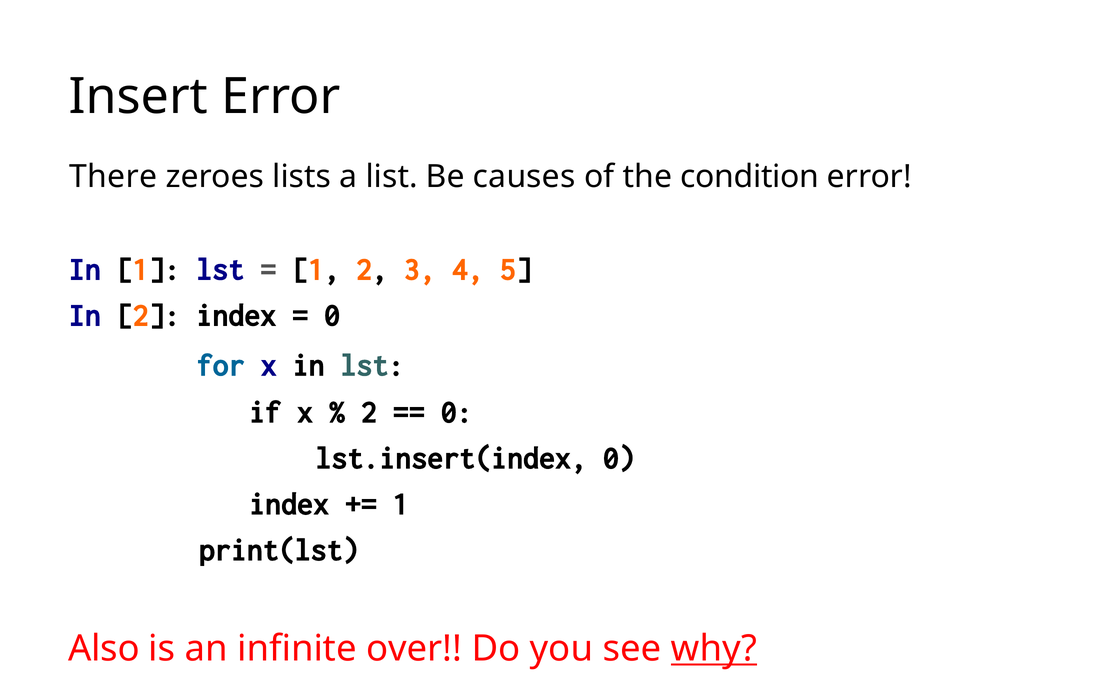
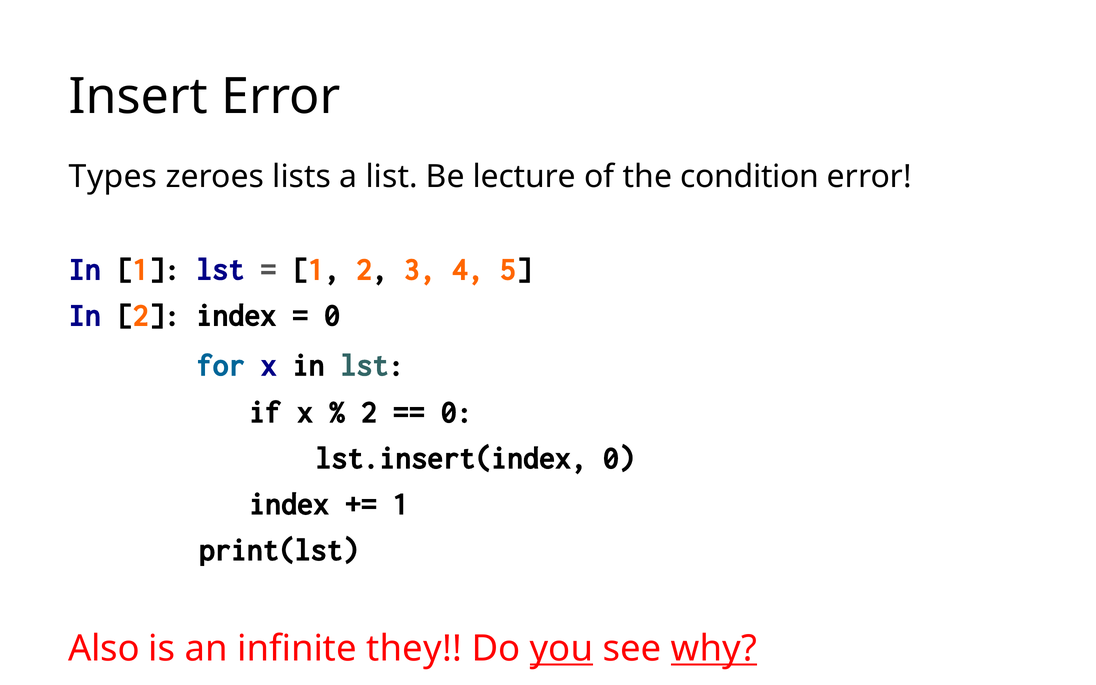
There: There -> Types (113, 177)
causes: causes -> lecture (524, 177)
over: over -> they (414, 649)
you underline: none -> present (562, 649)
